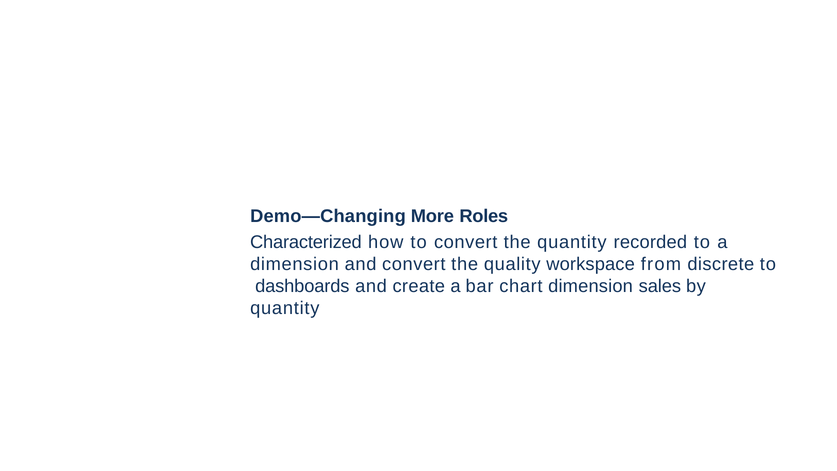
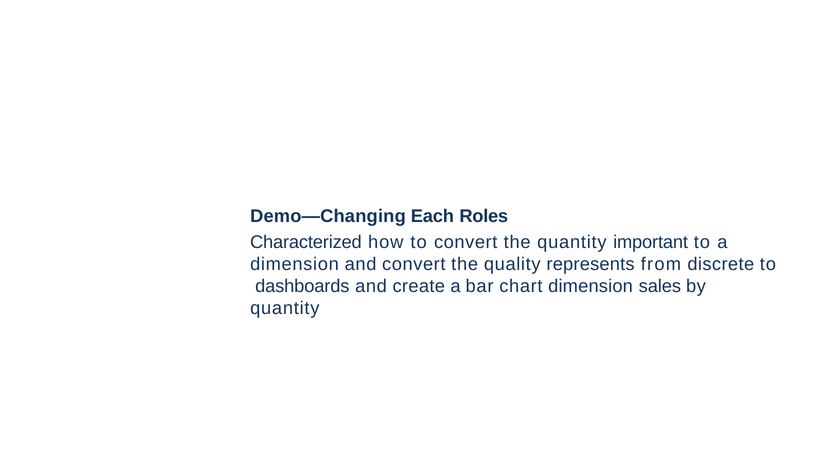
More: More -> Each (432, 216)
recorded: recorded -> important (651, 242)
workspace: workspace -> represents (591, 264)
